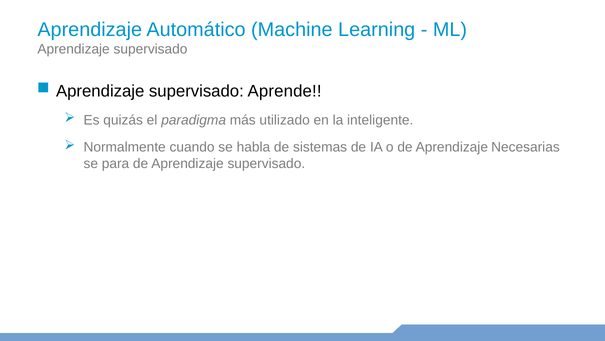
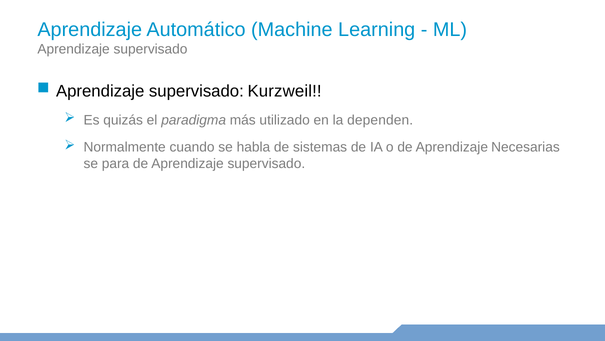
Aprende: Aprende -> Kurzweil (285, 91)
inteligente: inteligente -> dependen (380, 120)
